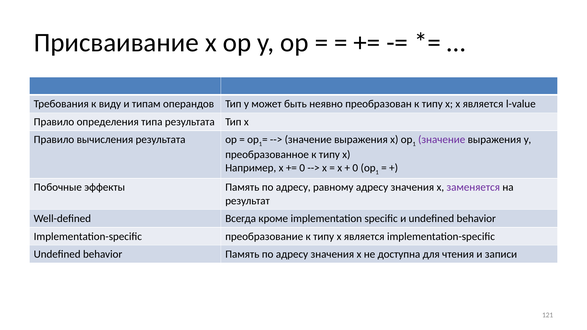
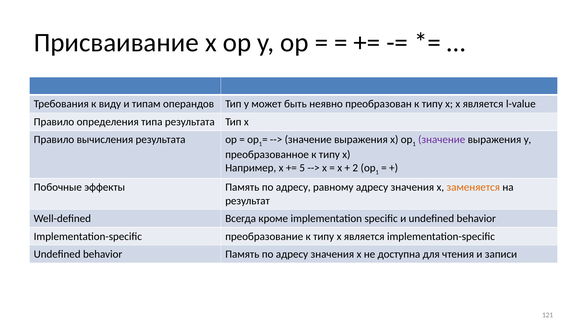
0: 0 -> 5 (302, 168)
0: 0 -> 2 (355, 168)
заменяется colour: purple -> orange (473, 187)
